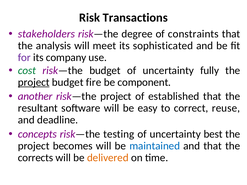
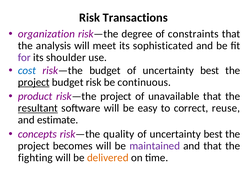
stakeholders: stakeholders -> organization (46, 34)
company: company -> shoulder (66, 58)
cost colour: green -> blue (27, 70)
fully: fully -> best (210, 70)
budget fire: fire -> risk (94, 82)
component: component -> continuous (144, 82)
another: another -> product (35, 96)
established: established -> unavailable (174, 96)
resultant underline: none -> present (38, 108)
deadline: deadline -> estimate (58, 120)
testing: testing -> quality (119, 134)
maintained colour: blue -> purple (155, 146)
corrects: corrects -> fighting (35, 158)
